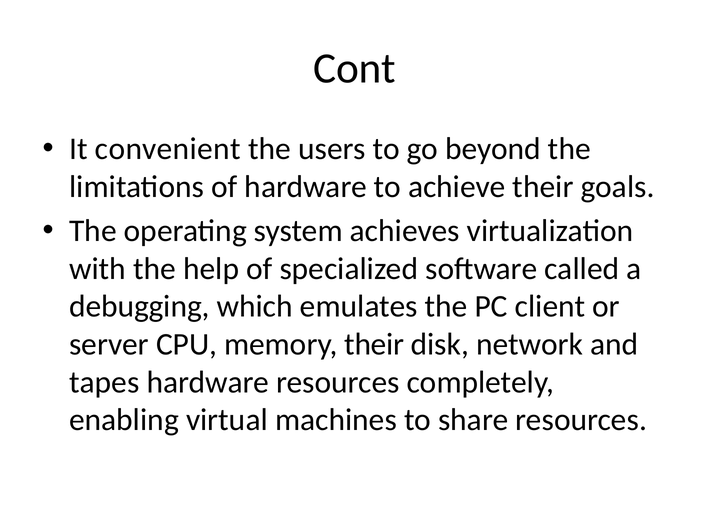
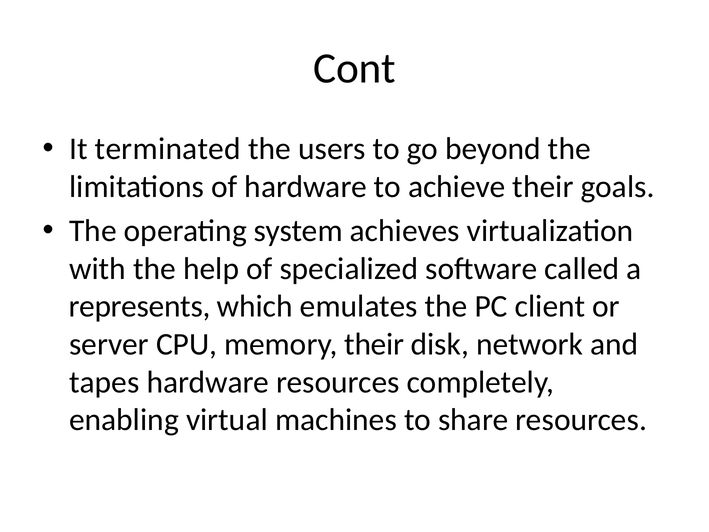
convenient: convenient -> terminated (168, 149)
debugging: debugging -> represents (139, 306)
